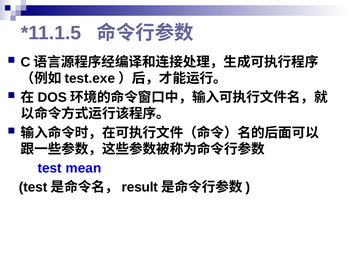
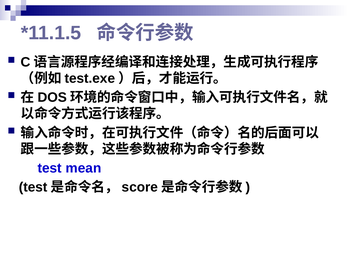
result: result -> score (140, 187)
